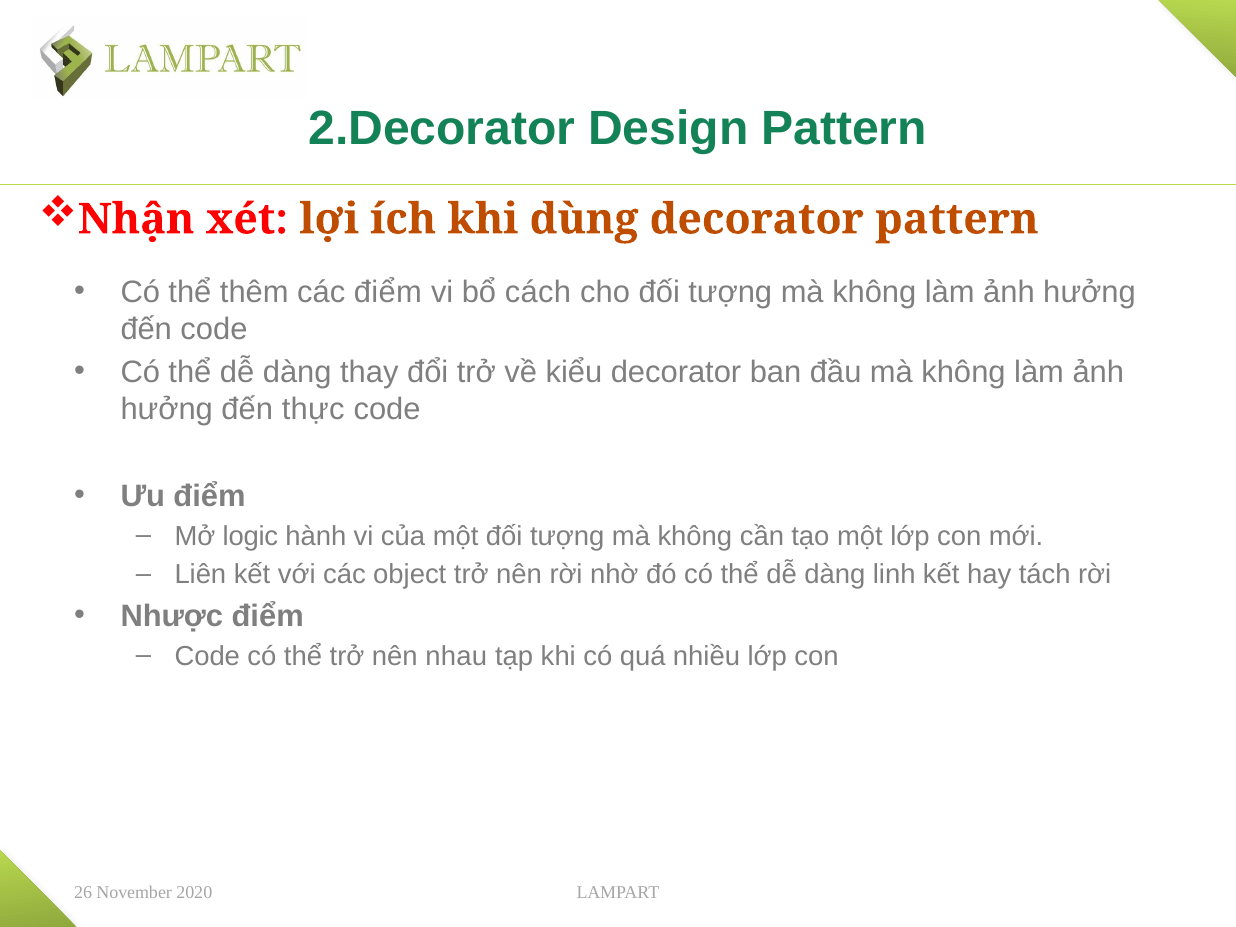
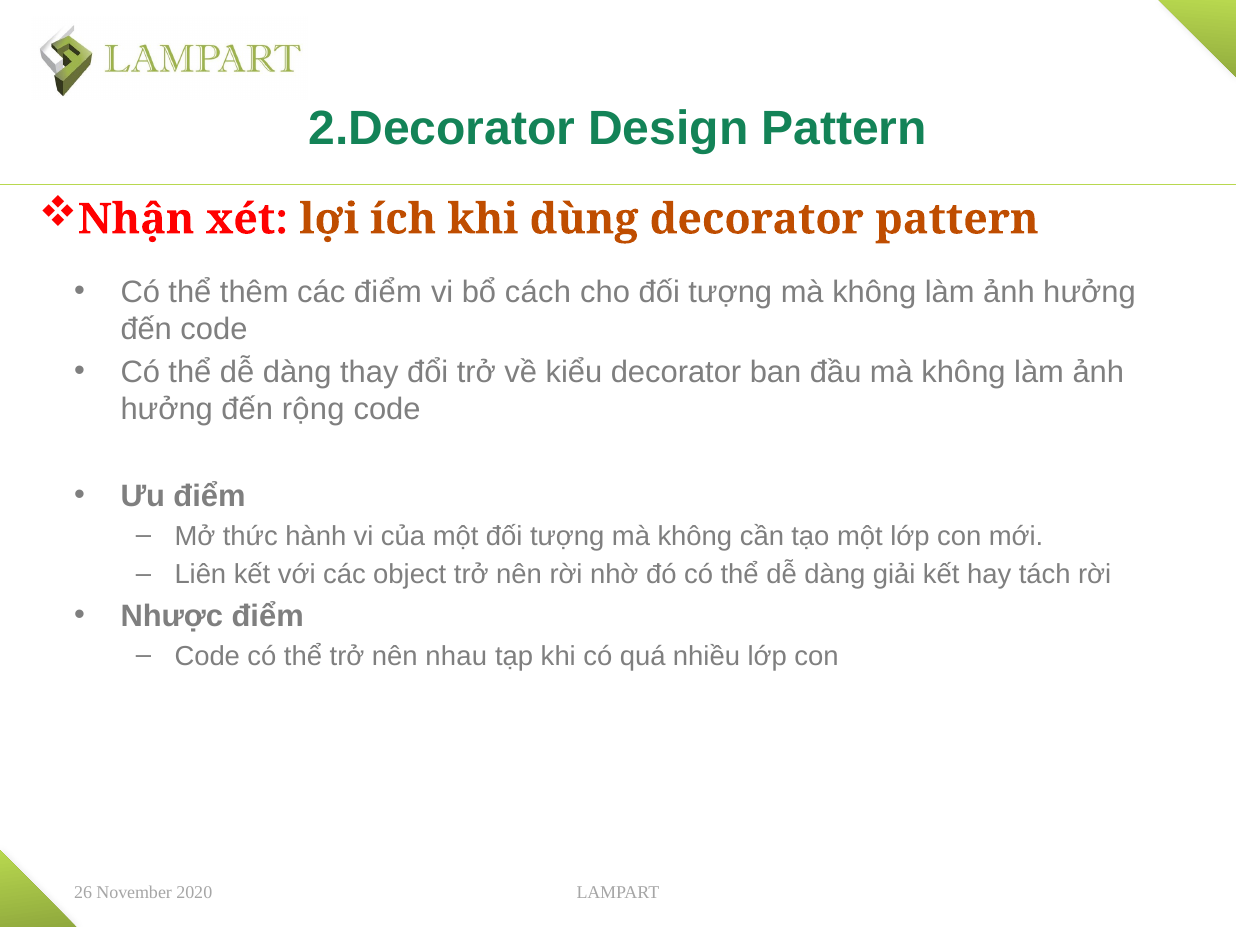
thực: thực -> rộng (313, 409)
logic: logic -> thức (250, 536)
linh: linh -> giải (894, 575)
